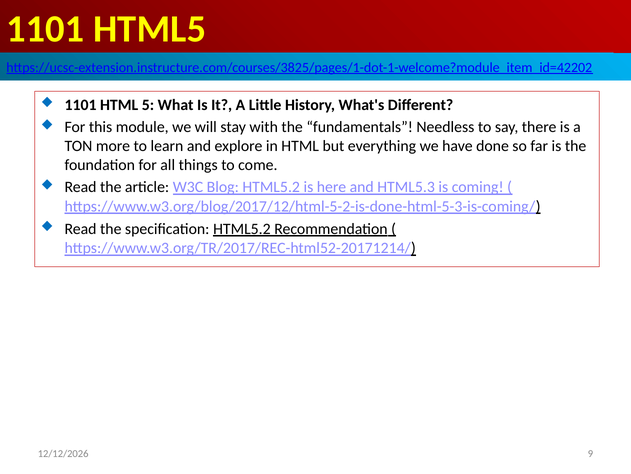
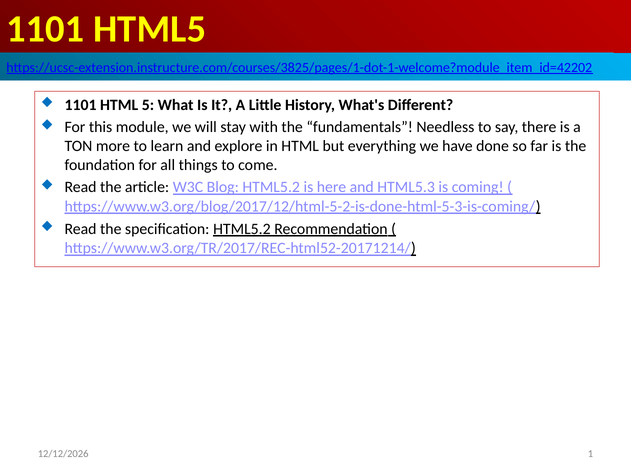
9: 9 -> 1 (591, 453)
